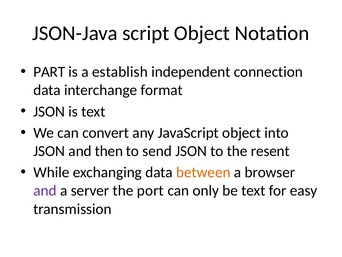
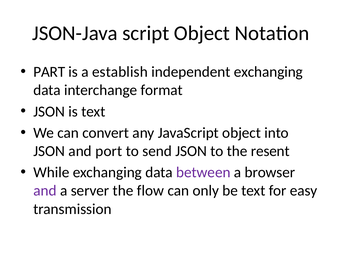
independent connection: connection -> exchanging (268, 72)
then: then -> port (109, 151)
between colour: orange -> purple (203, 172)
port: port -> flow (150, 190)
